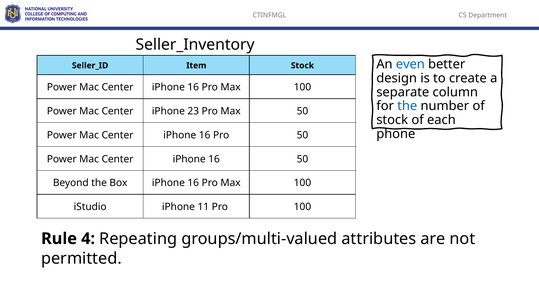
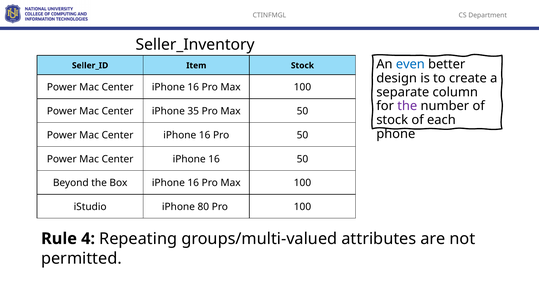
the colour: blue -> purple (407, 106)
23: 23 -> 35 (193, 111)
11: 11 -> 80 (203, 207)
